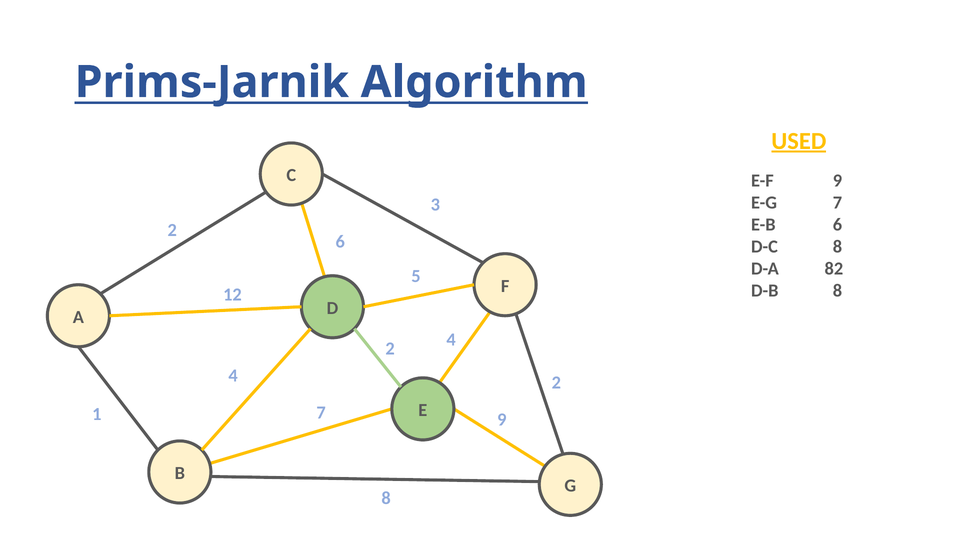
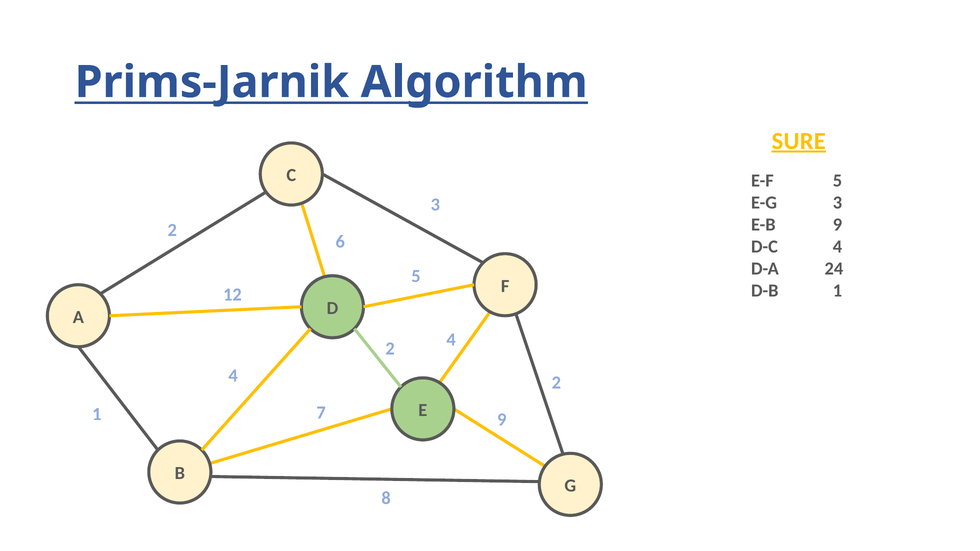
USED: USED -> SURE (799, 141)
E-F 9: 9 -> 5 (837, 181)
E-G 7: 7 -> 3 (837, 203)
E-B 6: 6 -> 9 (837, 225)
D-C 8: 8 -> 4 (837, 247)
82: 82 -> 24 (834, 269)
D-B 8: 8 -> 1 (837, 291)
